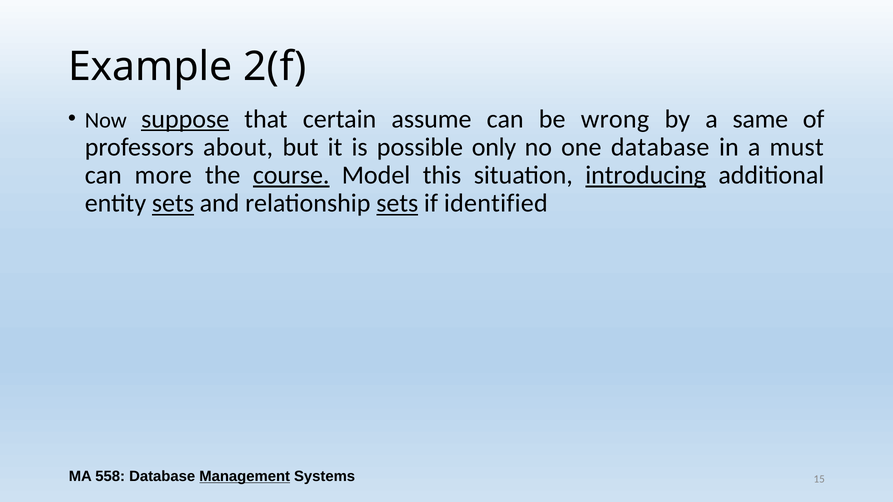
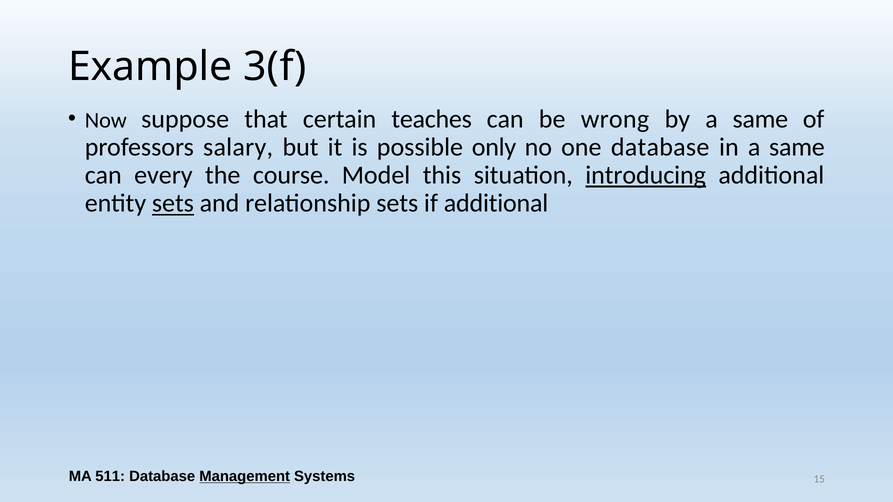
2(f: 2(f -> 3(f (275, 67)
suppose underline: present -> none (185, 119)
assume: assume -> teaches (432, 119)
about: about -> salary (238, 147)
in a must: must -> same (797, 147)
more: more -> every (163, 175)
course underline: present -> none (291, 175)
sets underline: present -> none (397, 204)
if identified: identified -> additional (496, 204)
558: 558 -> 511 (110, 477)
